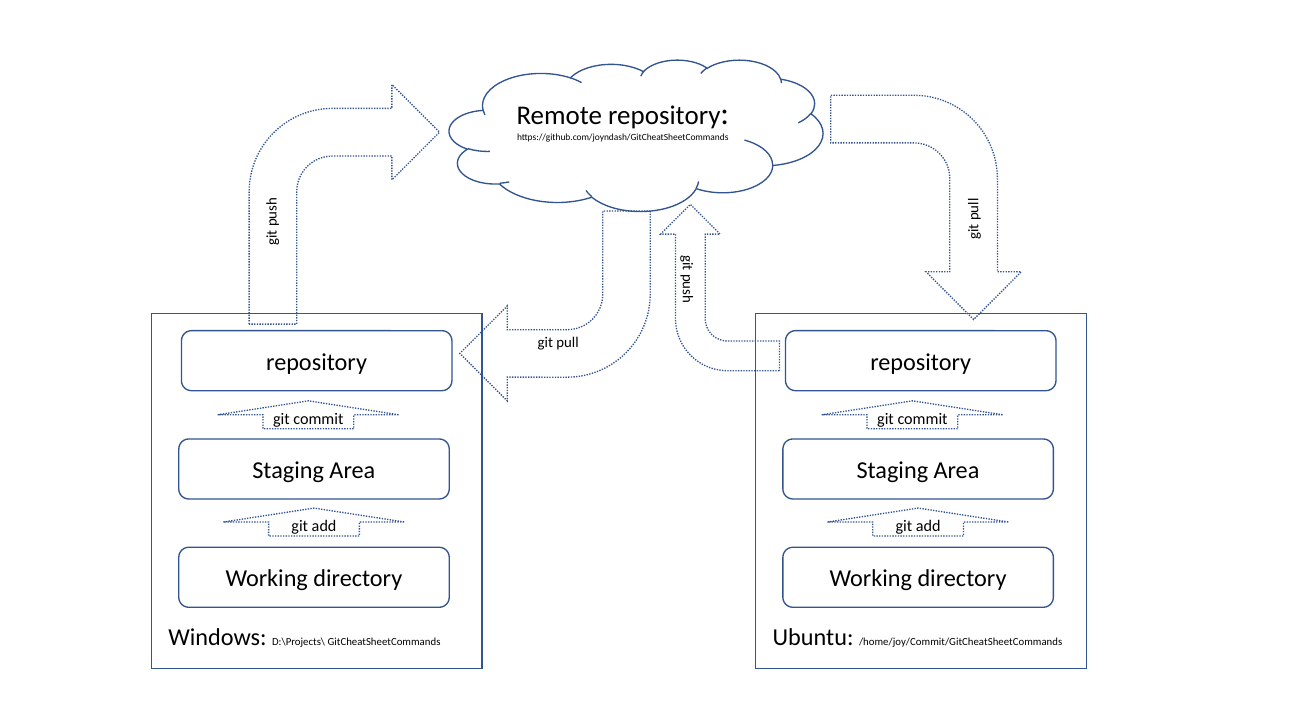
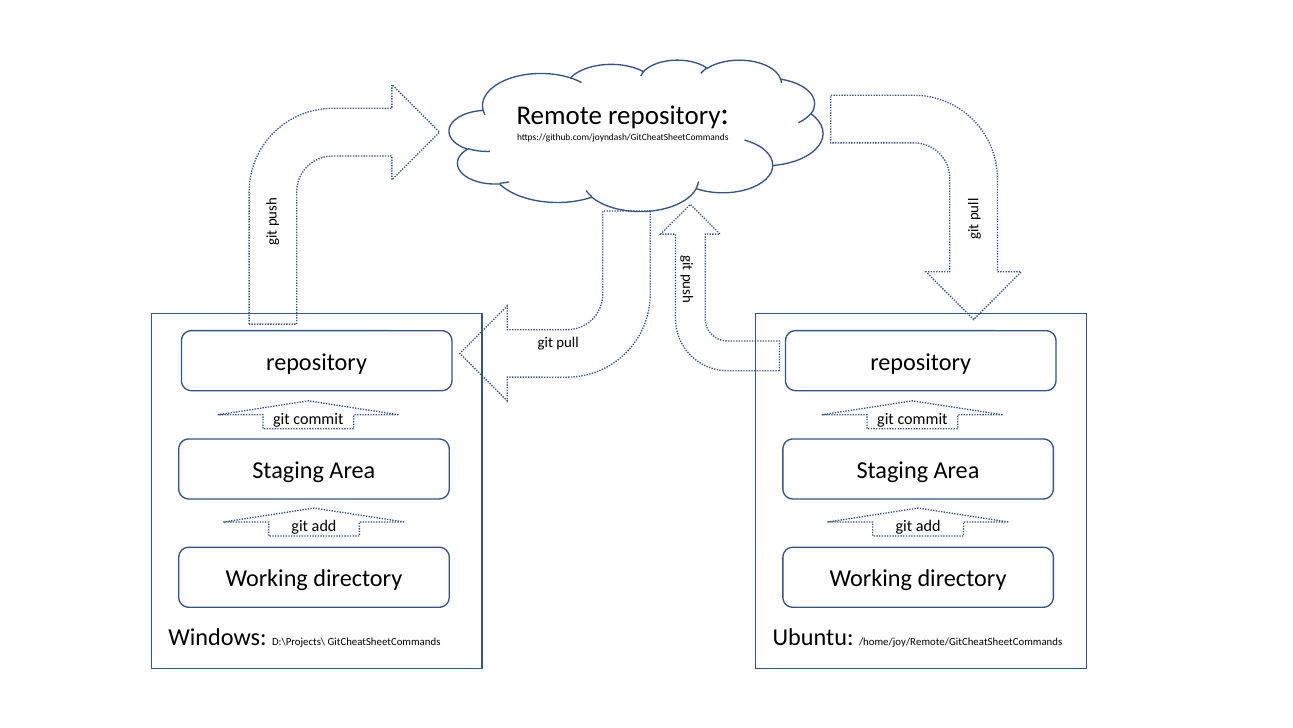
/home/joy/Commit/GitCheatSheetCommands: /home/joy/Commit/GitCheatSheetCommands -> /home/joy/Remote/GitCheatSheetCommands (961, 641)
